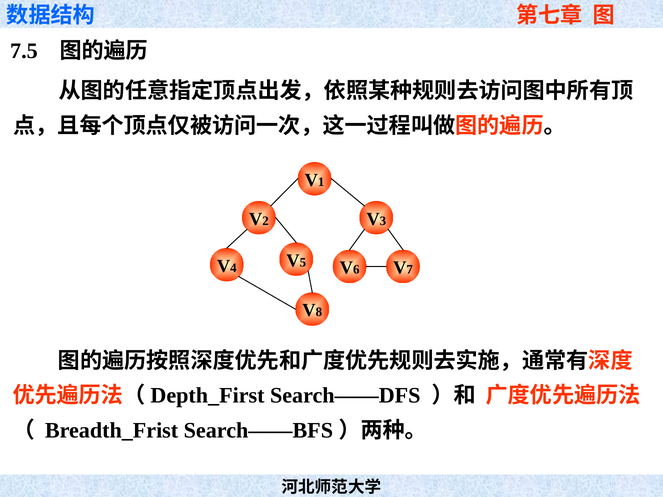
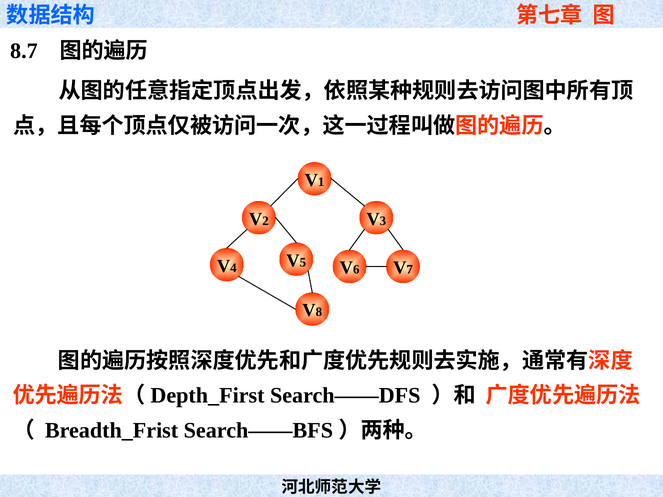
7.5: 7.5 -> 8.7 (24, 51)
